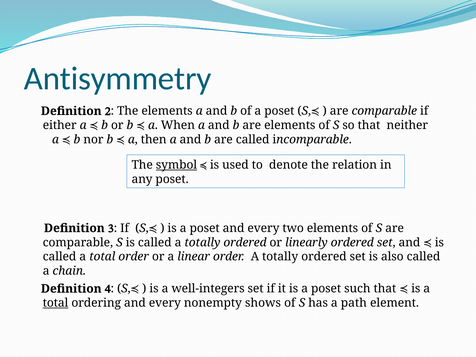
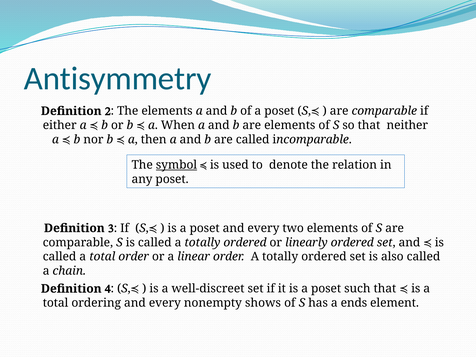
well-integers: well-integers -> well-discreet (208, 289)
total underline: present -> none (56, 303)
path: path -> ends (354, 303)
